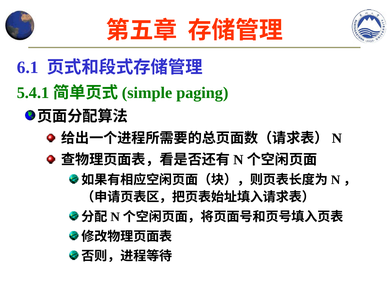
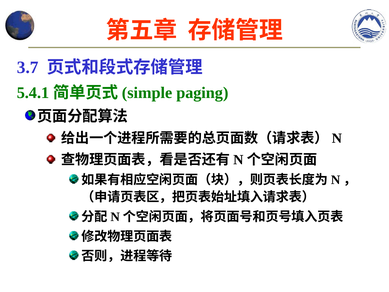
6.1: 6.1 -> 3.7 (28, 67)
